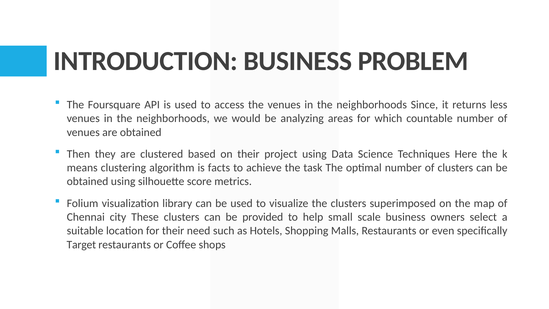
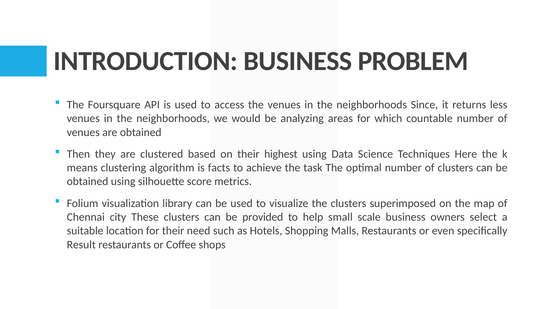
project: project -> highest (281, 154)
Target: Target -> Result (81, 244)
